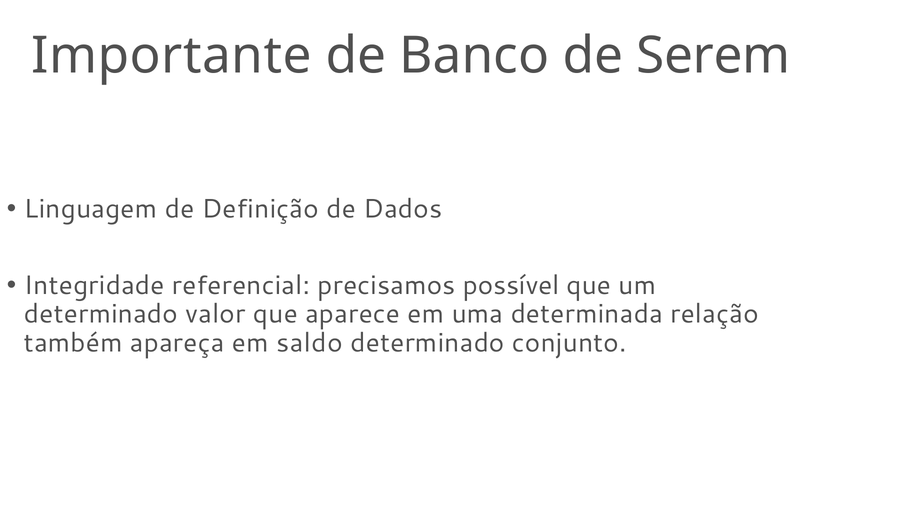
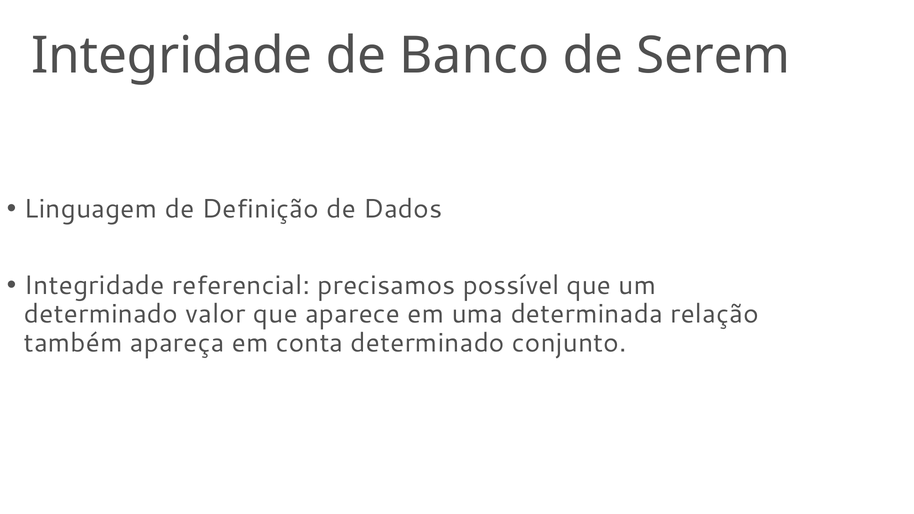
Importante: Importante -> Integridade (172, 56)
saldo: saldo -> conta (310, 343)
